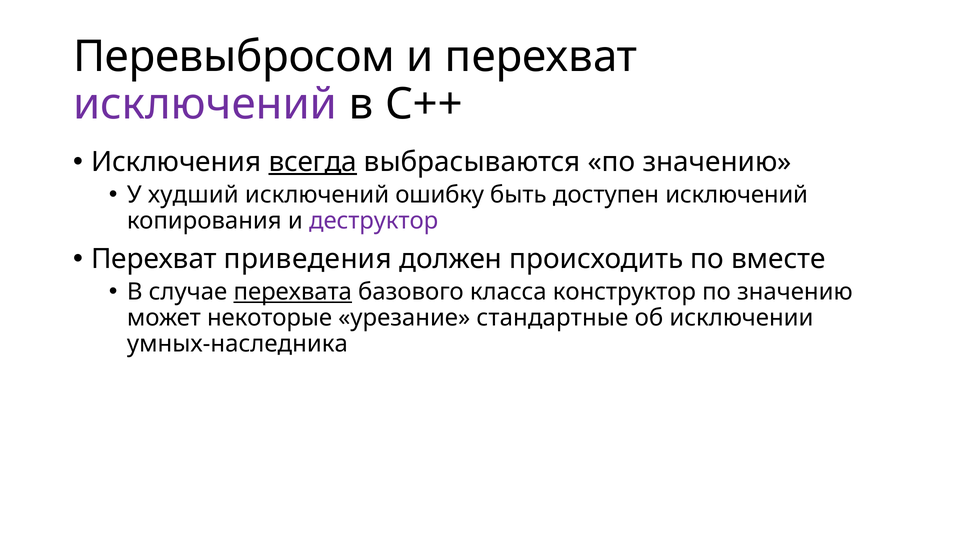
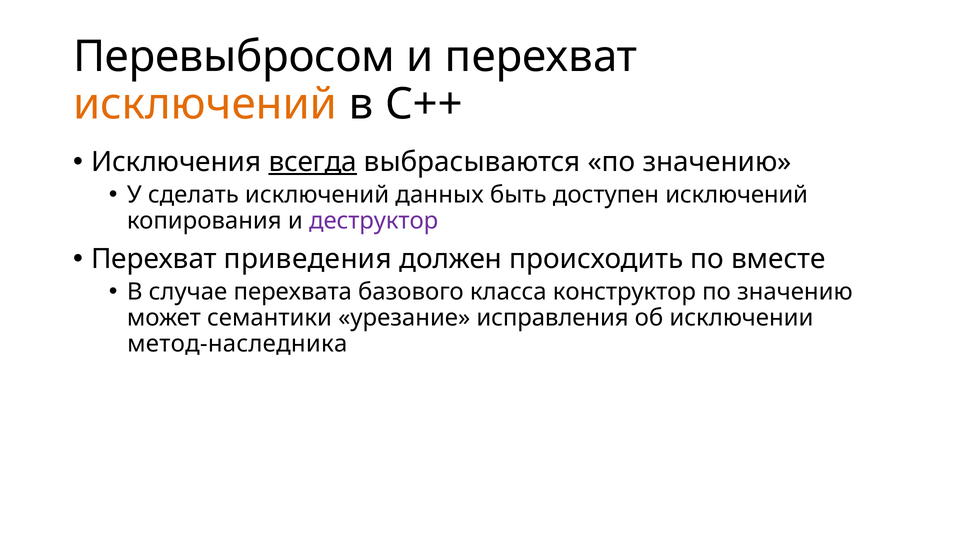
исключений colour: purple -> orange (205, 104)
худший: худший -> сделать (193, 195)
ошибку: ошибку -> данных (439, 195)
перехвата underline: present -> none (293, 292)
некоторые: некоторые -> семантики (270, 318)
стандартные: стандартные -> исправления (553, 318)
умных-наследника: умных-наследника -> метод-наследника (237, 344)
